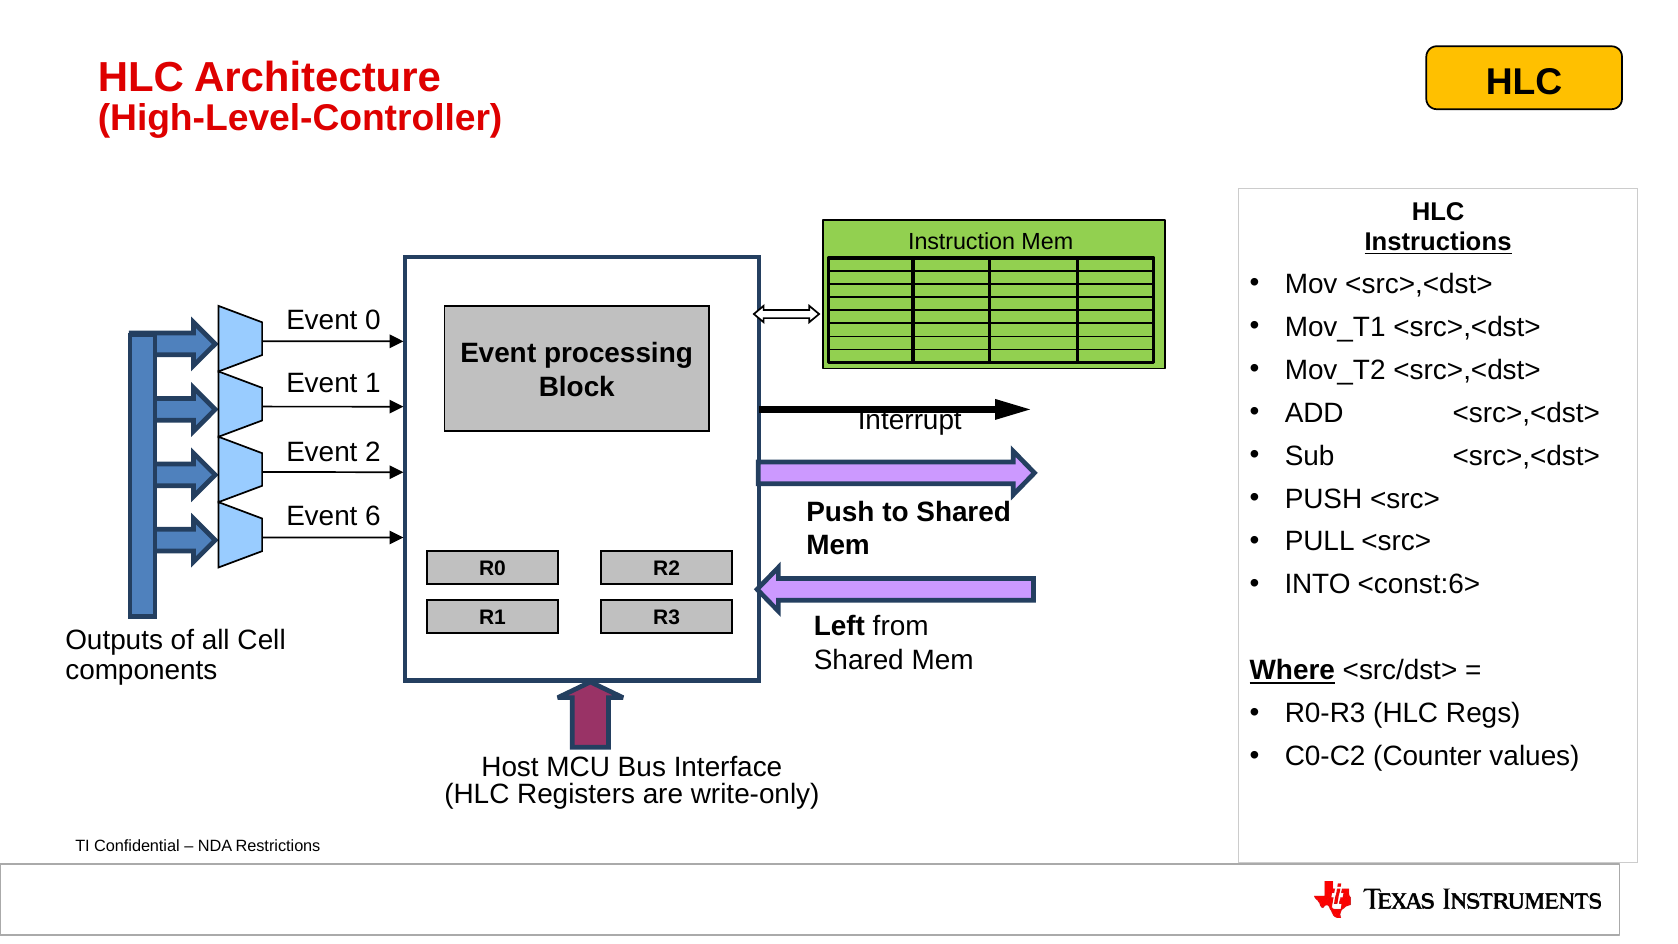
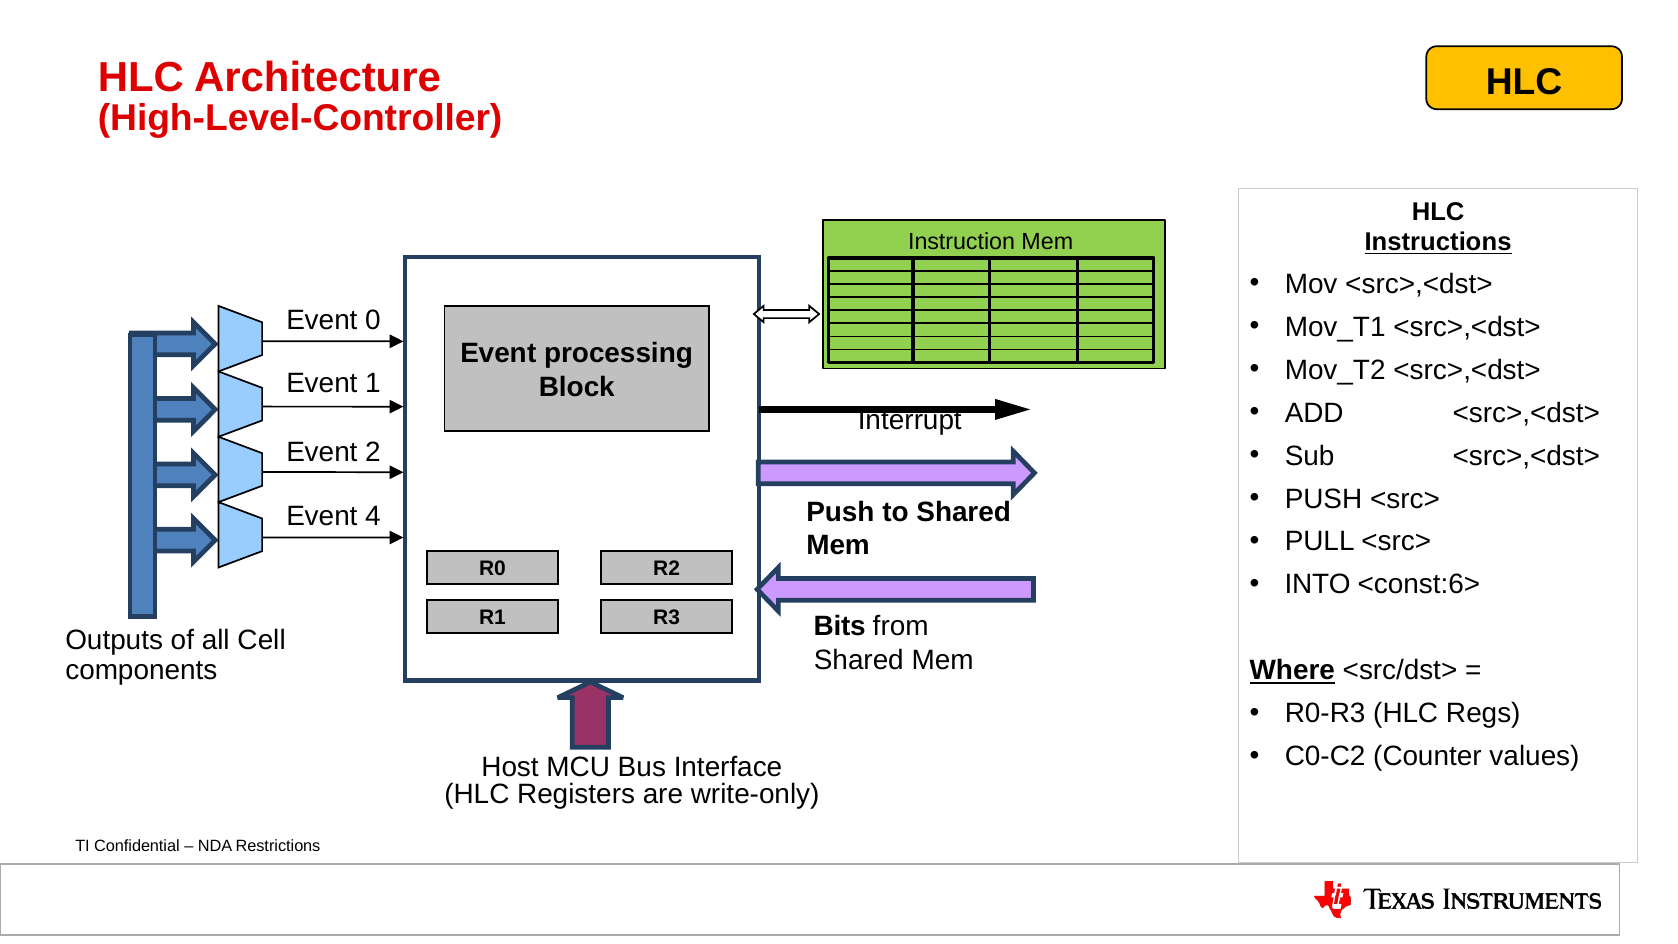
6: 6 -> 4 (373, 516)
Left: Left -> Bits (840, 626)
